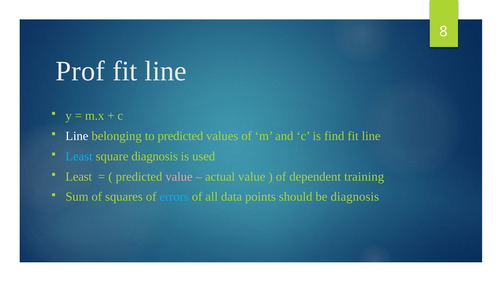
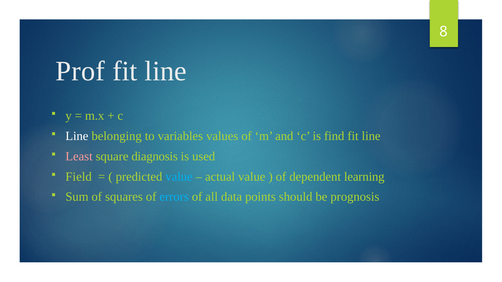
to predicted: predicted -> variables (180, 136)
Least colour: light blue -> pink (79, 157)
Least: Least -> Field (79, 177)
value colour: pink -> light blue (179, 177)
training: training -> learning (364, 177)
be diagnosis: diagnosis -> prognosis (355, 197)
